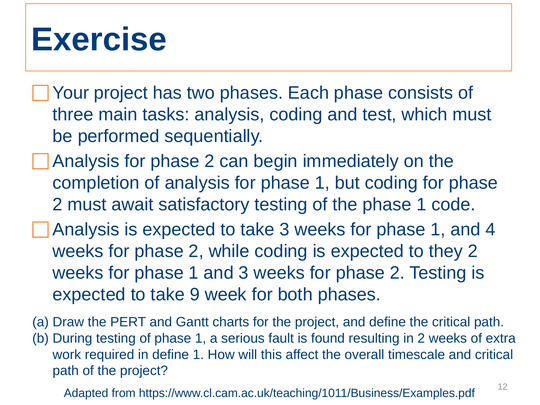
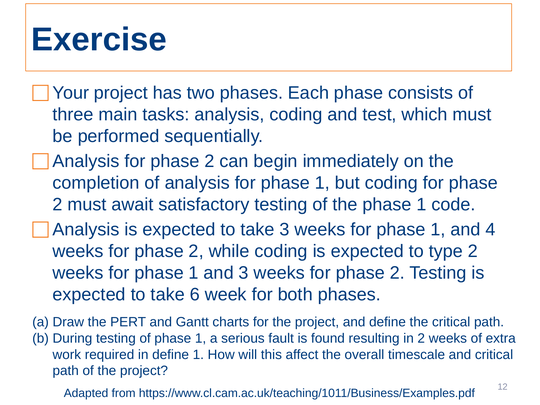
they: they -> type (446, 251)
9: 9 -> 6 (195, 294)
